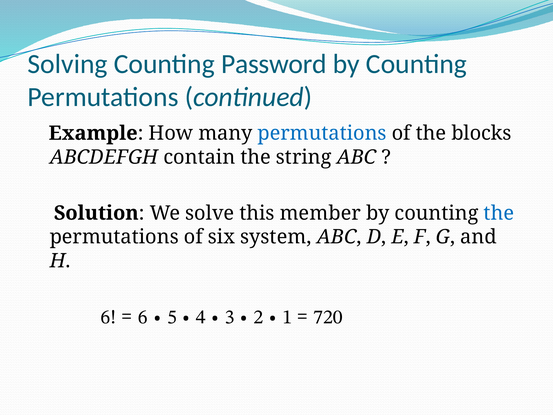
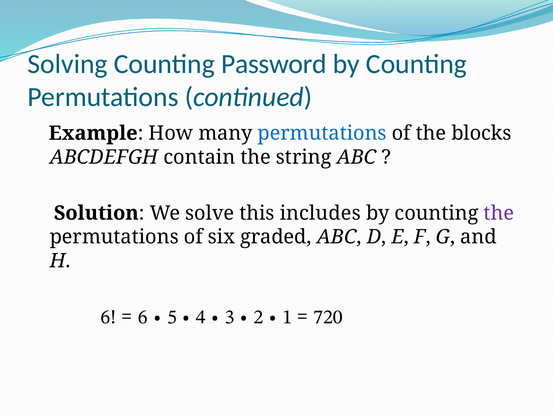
member: member -> includes (320, 213)
the colour: blue -> purple (499, 213)
system: system -> graded (276, 237)
